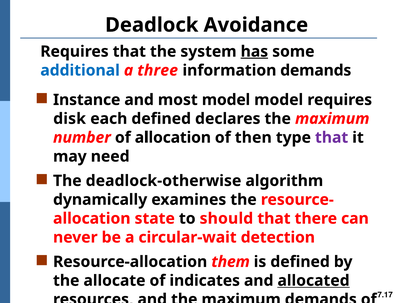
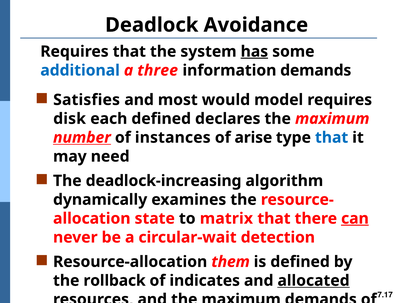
Instance: Instance -> Satisfies (87, 100)
most model: model -> would (226, 100)
number underline: none -> present (82, 138)
of allocation: allocation -> instances (173, 138)
then: then -> arise (253, 138)
that colour: purple -> blue (332, 138)
deadlock-otherwise: deadlock-otherwise -> deadlock-increasing (164, 181)
should: should -> matrix (226, 219)
can underline: none -> present (355, 219)
allocate: allocate -> rollback (115, 281)
